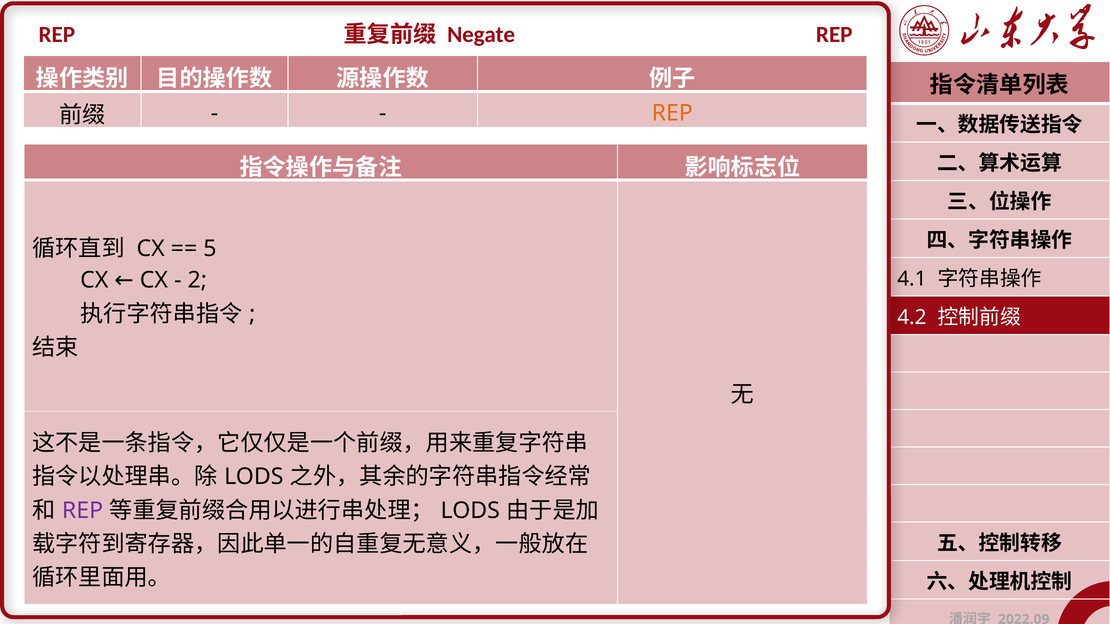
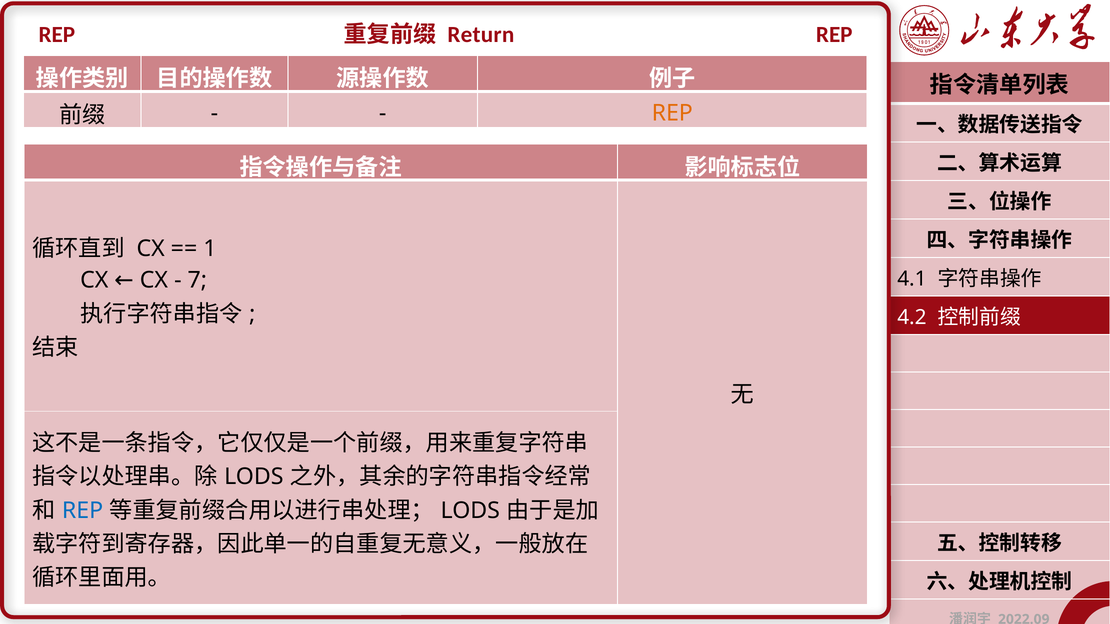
Negate: Negate -> Return (481, 35)
5: 5 -> 1 (210, 249)
2: 2 -> 7 (197, 280)
REP colour: purple -> blue (83, 511)
